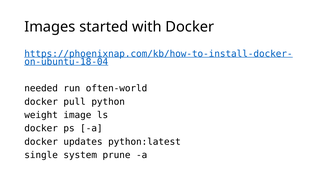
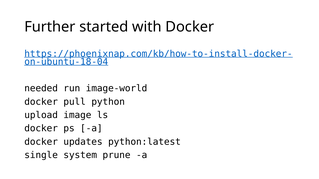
Images: Images -> Further (50, 27)
often-world: often-world -> image-world (117, 89)
weight: weight -> upload (41, 115)
